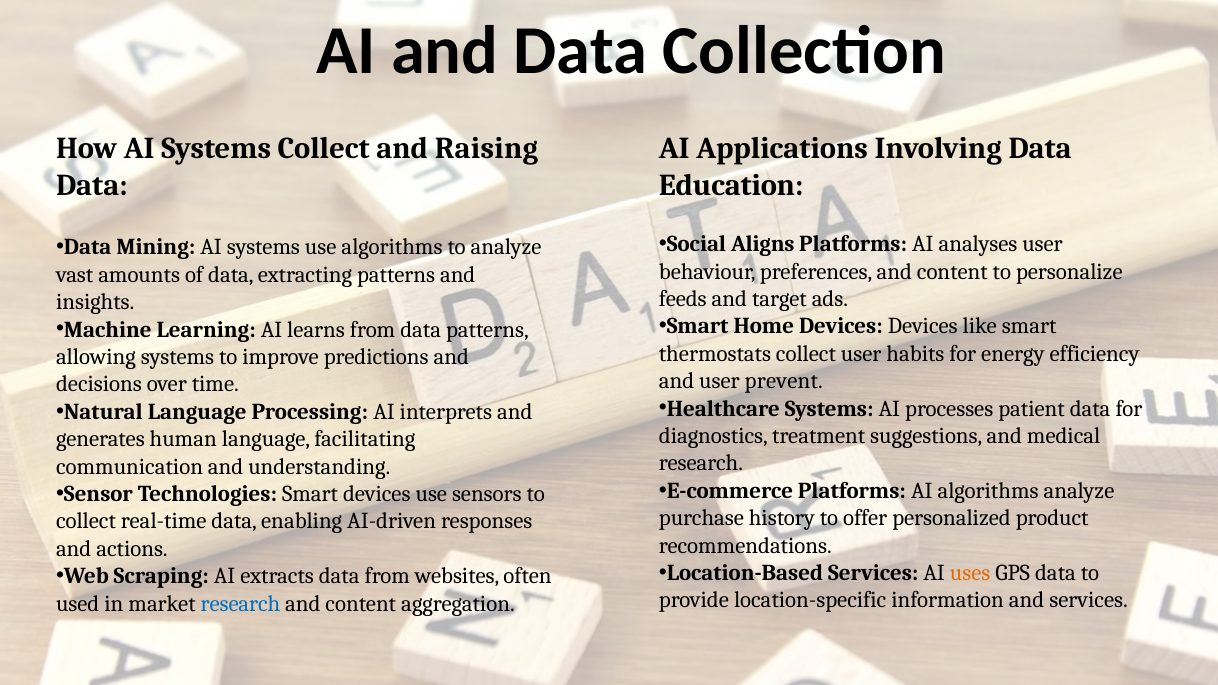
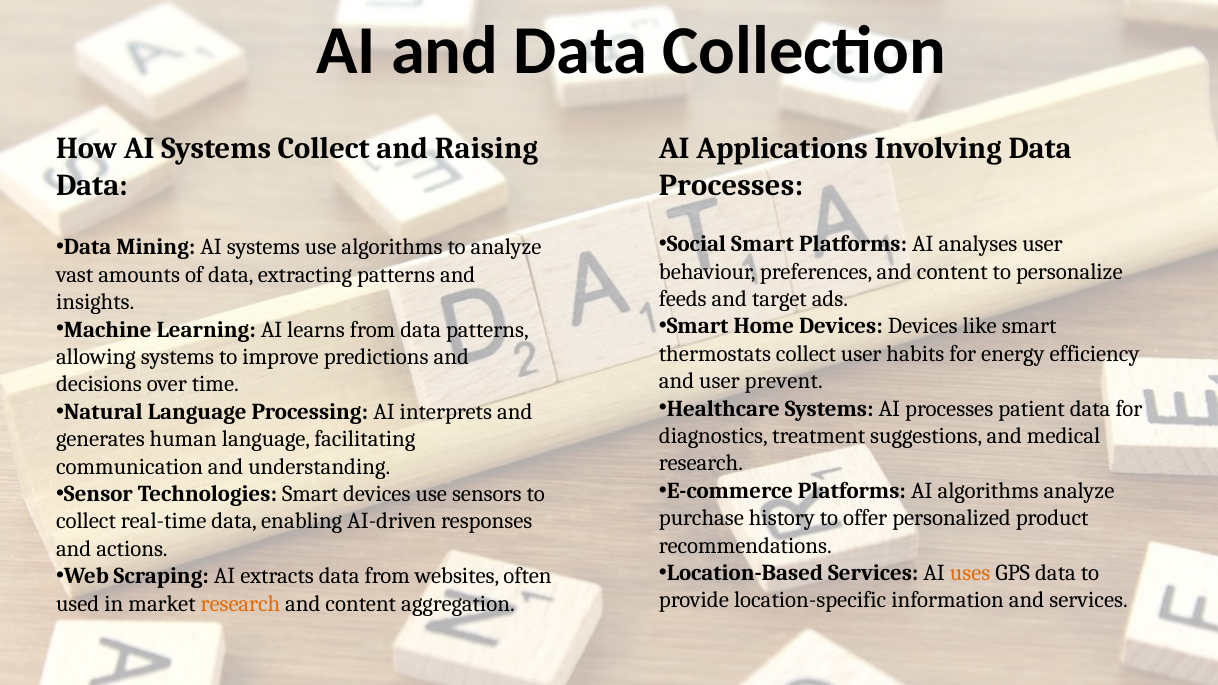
Education: Education -> Processes (731, 185)
Social Aligns: Aligns -> Smart (763, 244)
research colour: blue -> orange (240, 604)
